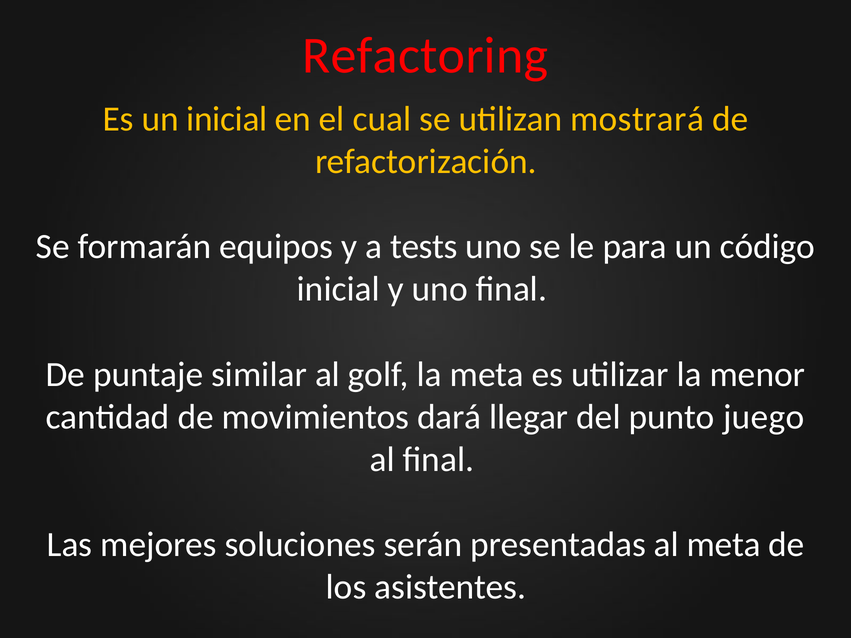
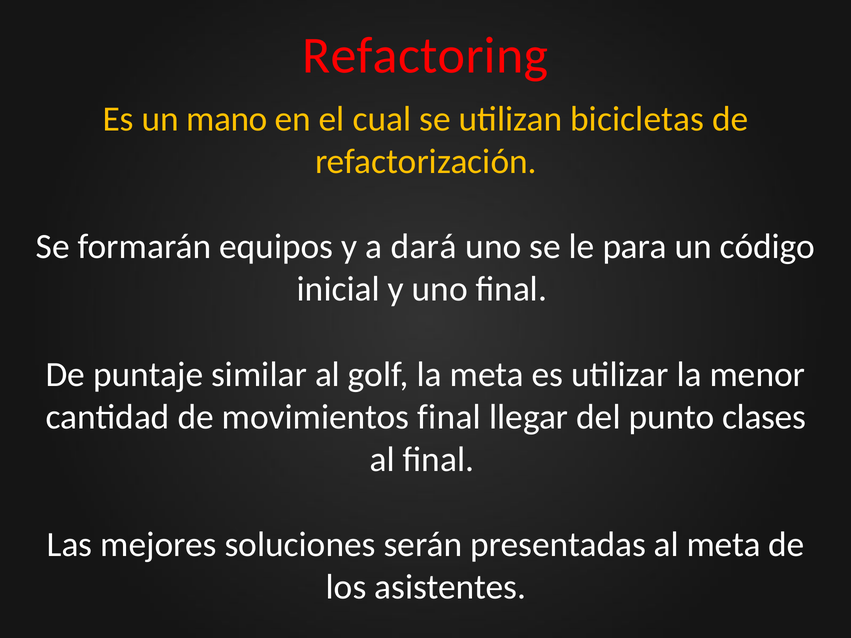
un inicial: inicial -> mano (227, 119)
mostrará: mostrará -> bicicletas (637, 119)
tests: tests -> dará (424, 247)
movimientos dará: dará -> final (449, 417)
juego: juego -> clases (764, 417)
